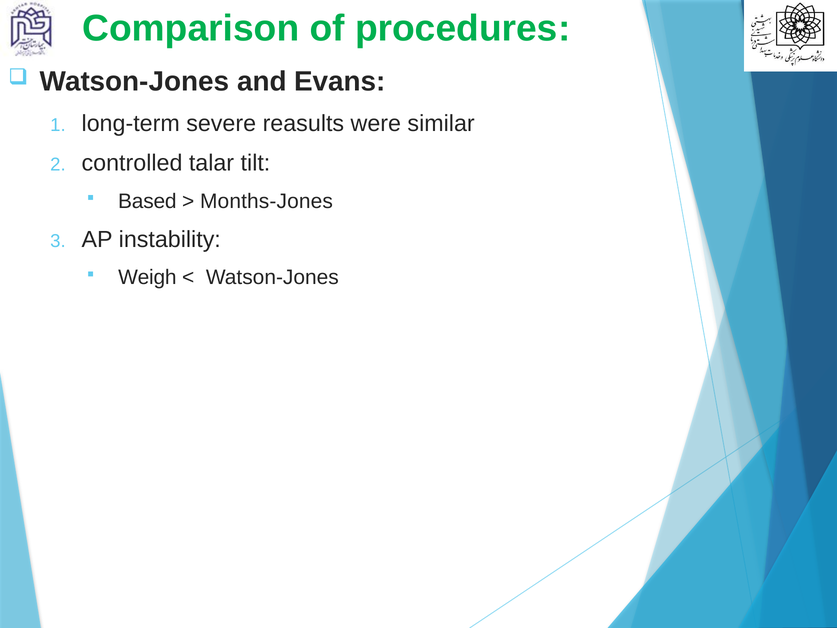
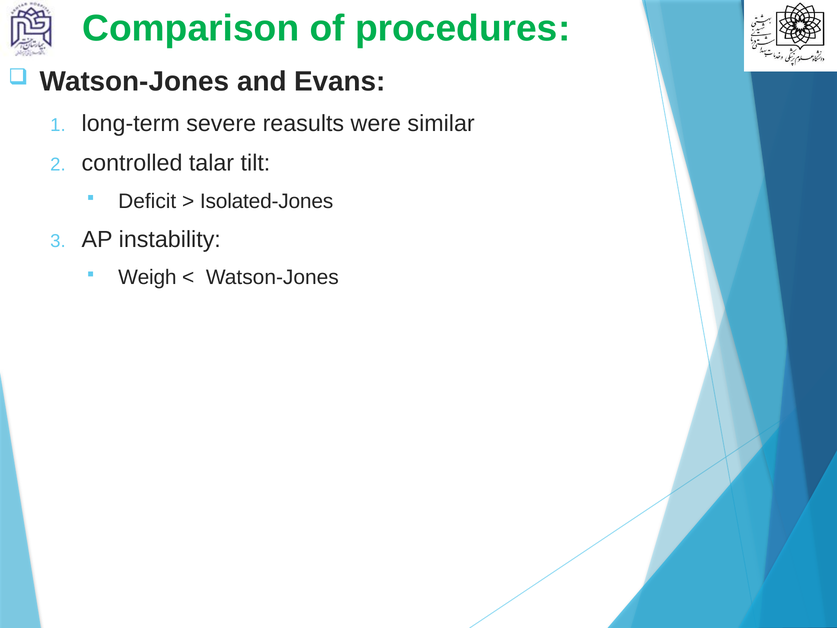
Based: Based -> Deficit (147, 201)
Months-Jones: Months-Jones -> Isolated-Jones (267, 201)
